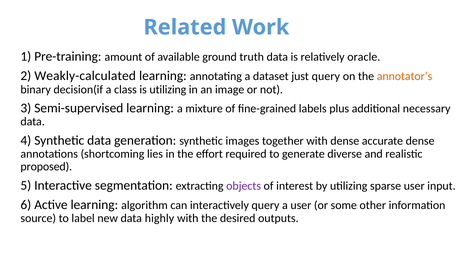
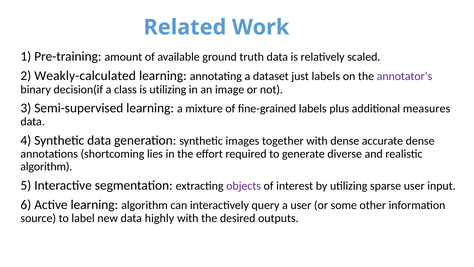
oracle: oracle -> scaled (364, 57)
just query: query -> labels (326, 76)
annotator’s colour: orange -> purple (405, 76)
necessary: necessary -> measures (427, 108)
proposed: proposed -> algorithm (46, 166)
